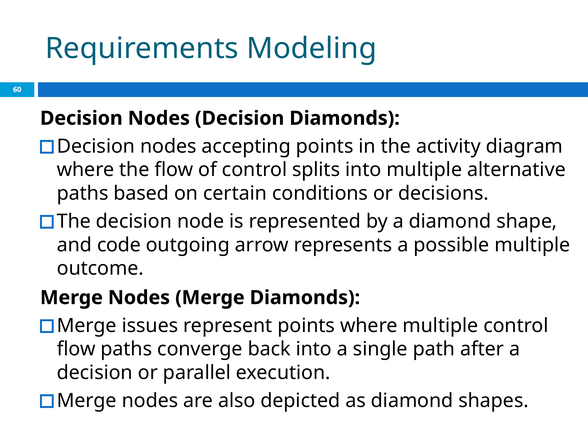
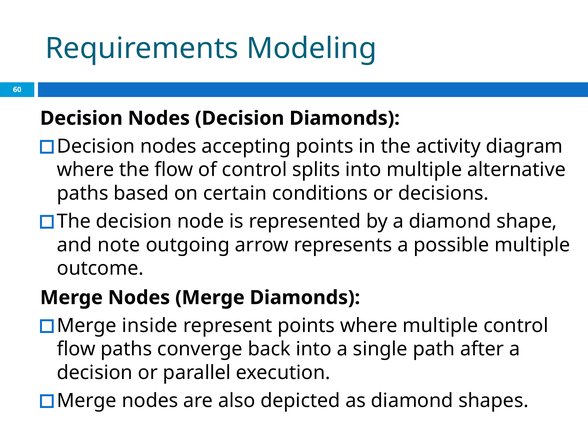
code: code -> note (119, 245)
issues: issues -> inside (150, 326)
